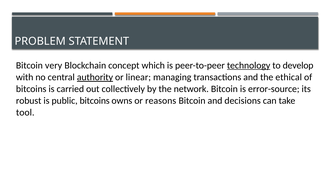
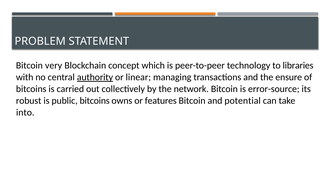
technology underline: present -> none (249, 65)
develop: develop -> libraries (298, 65)
ethical: ethical -> ensure (289, 77)
reasons: reasons -> features (161, 101)
decisions: decisions -> potential (243, 101)
tool: tool -> into (25, 112)
